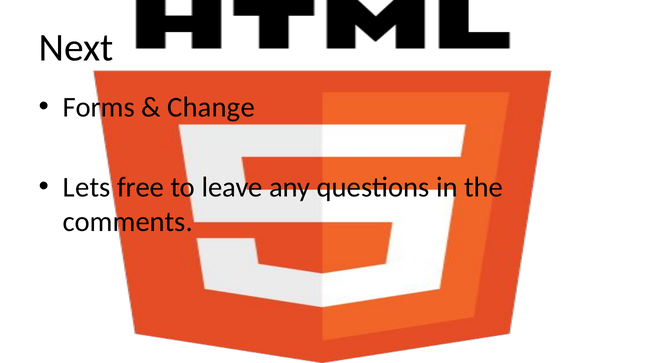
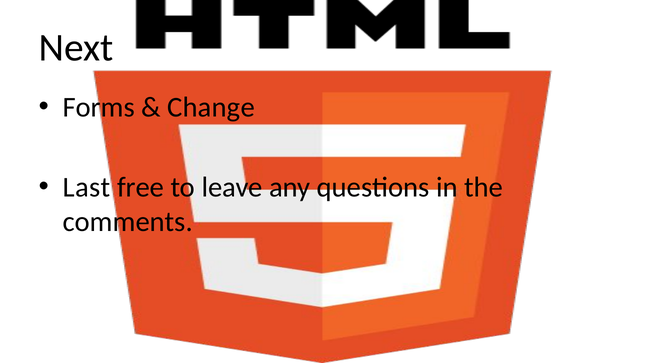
Lets: Lets -> Last (87, 187)
